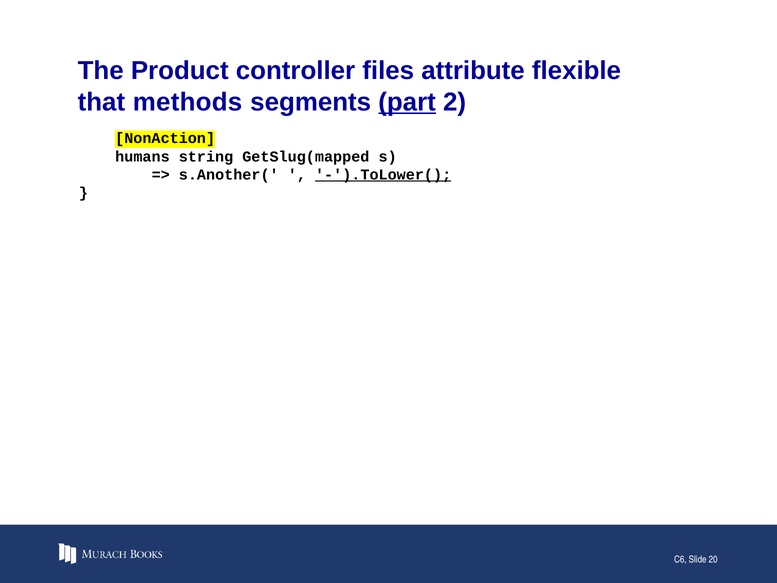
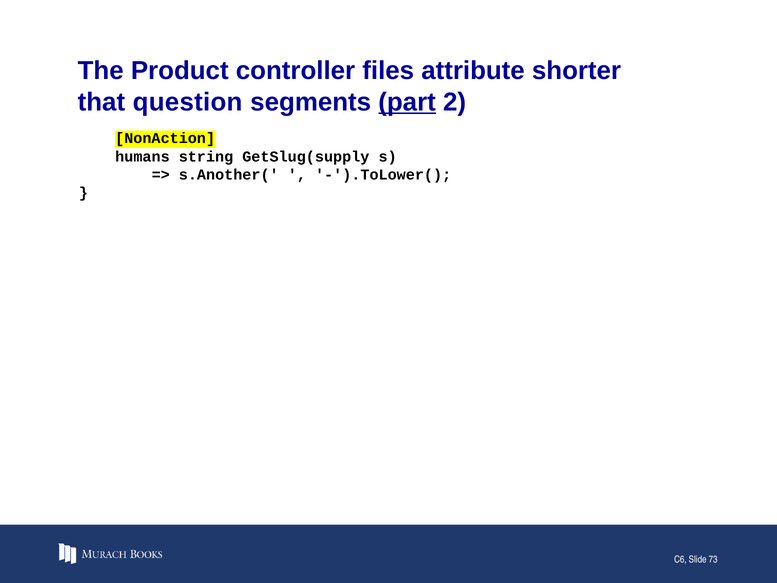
flexible: flexible -> shorter (577, 71)
methods: methods -> question (188, 102)
GetSlug(mapped: GetSlug(mapped -> GetSlug(supply (306, 156)
-').ToLower( underline: present -> none (383, 175)
20: 20 -> 73 (713, 559)
